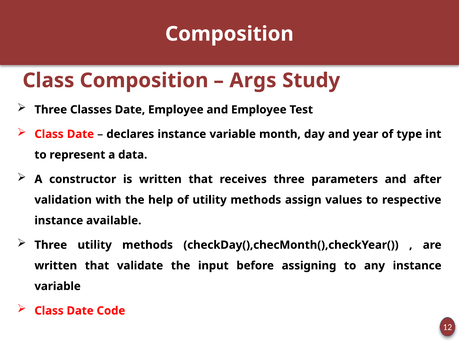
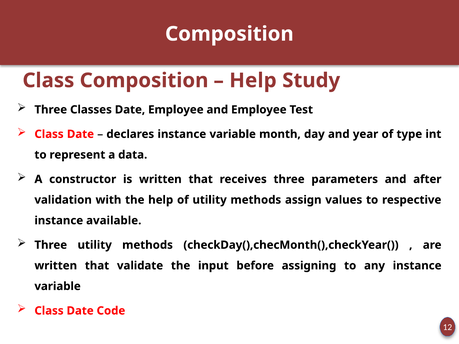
Args: Args -> Help (253, 81)
